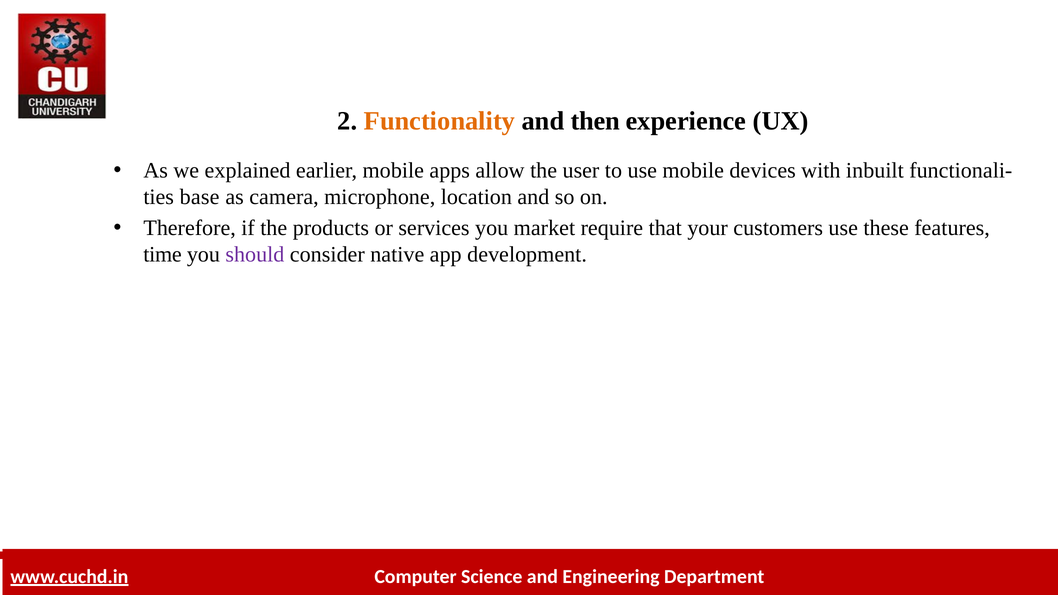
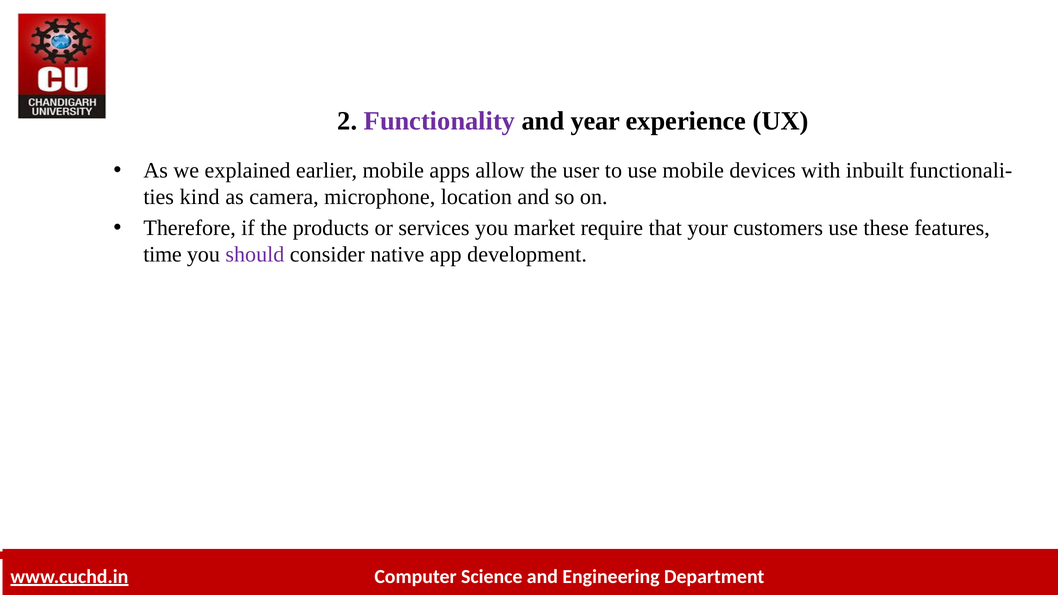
Functionality colour: orange -> purple (440, 121)
then: then -> year (595, 121)
base: base -> kind (200, 197)
